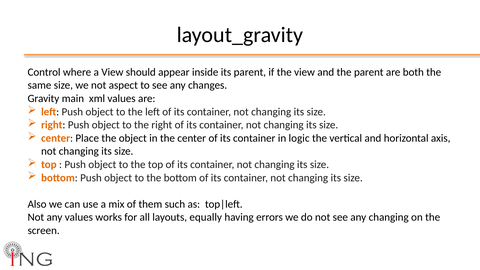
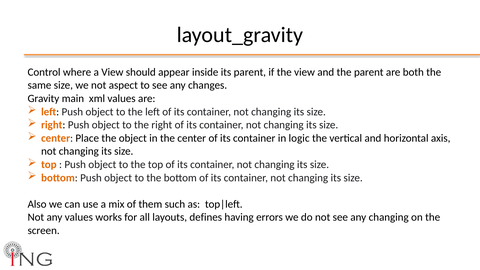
equally: equally -> defines (206, 217)
